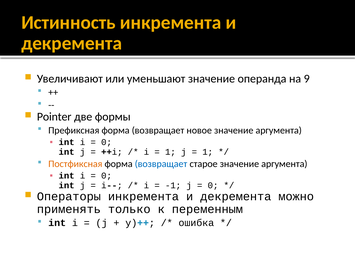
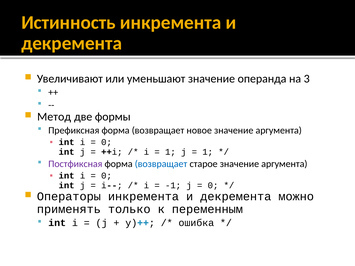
9: 9 -> 3 (307, 79)
Pointer: Pointer -> Метод (54, 117)
Постфиксная colour: orange -> purple (75, 164)
